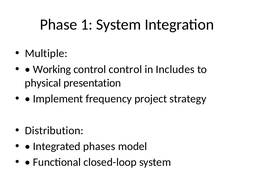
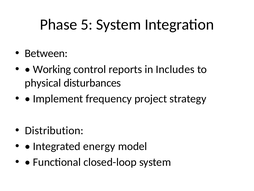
1: 1 -> 5 (87, 25)
Multiple: Multiple -> Between (46, 53)
control control: control -> reports (125, 69)
presentation: presentation -> disturbances (92, 83)
phases: phases -> energy (99, 146)
